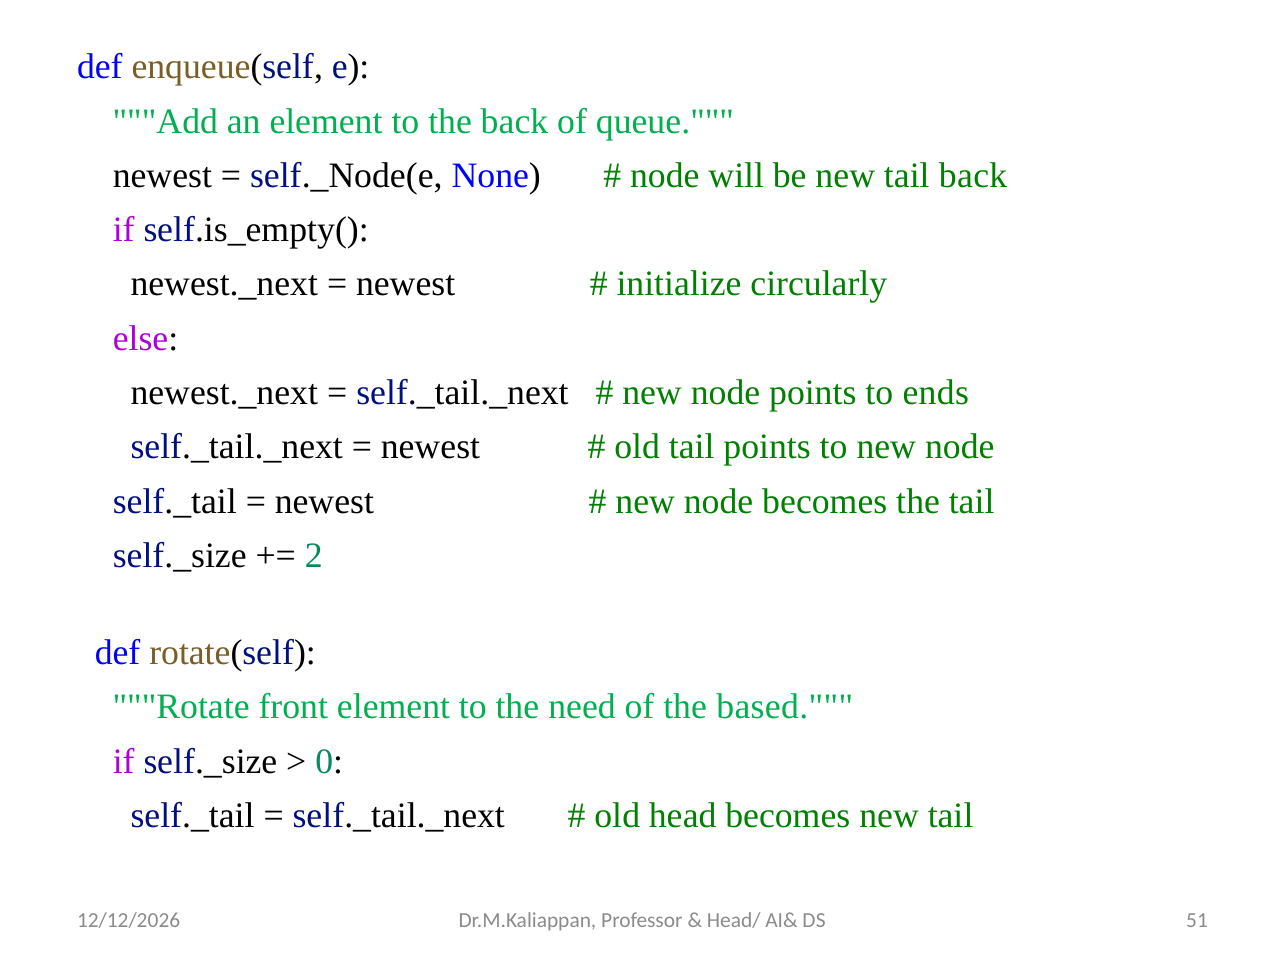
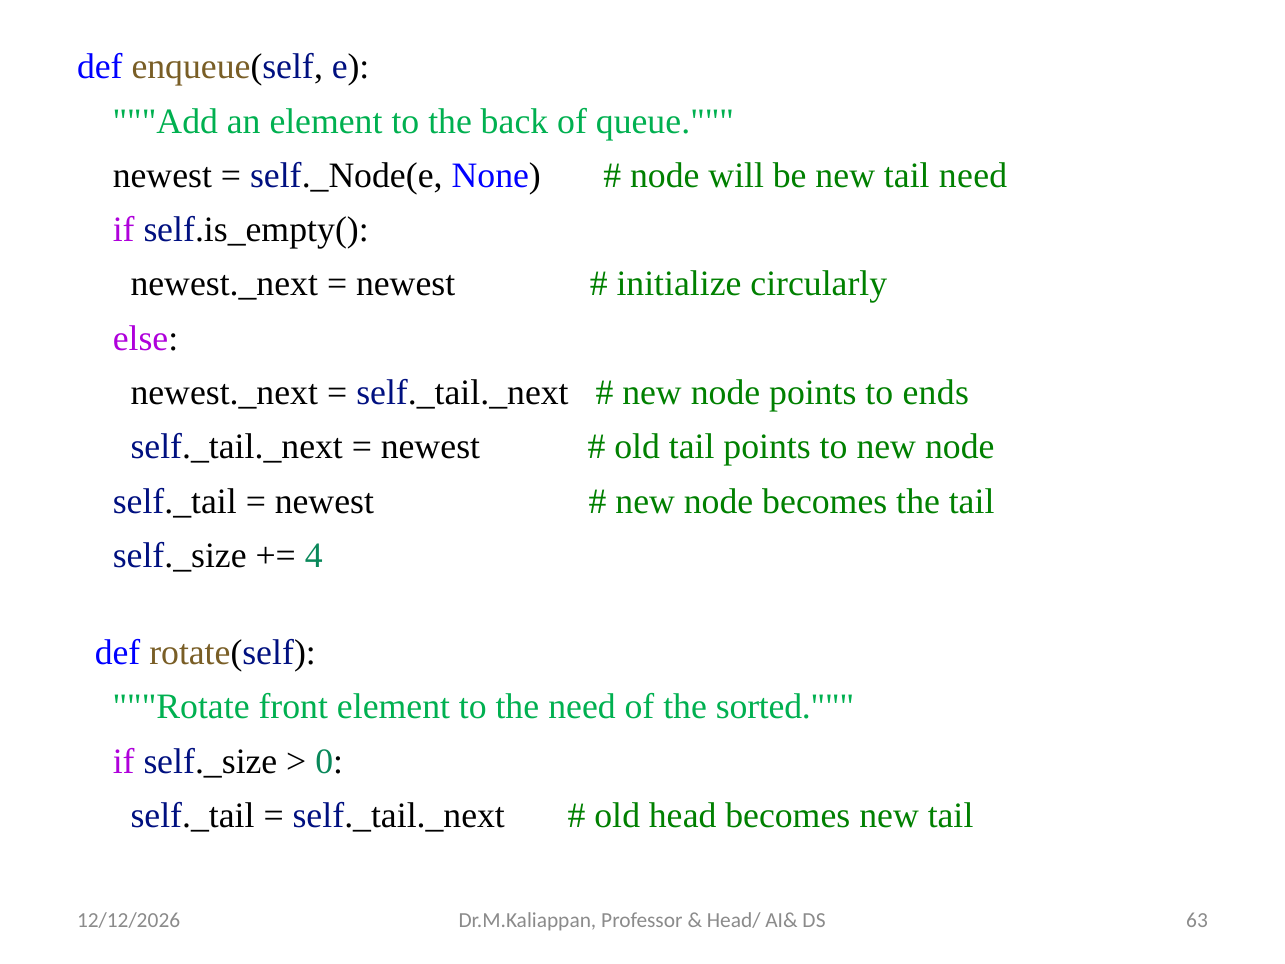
tail back: back -> need (973, 176)
2: 2 -> 4 (314, 556)
based: based -> sorted (785, 707)
51: 51 -> 63 (1197, 920)
